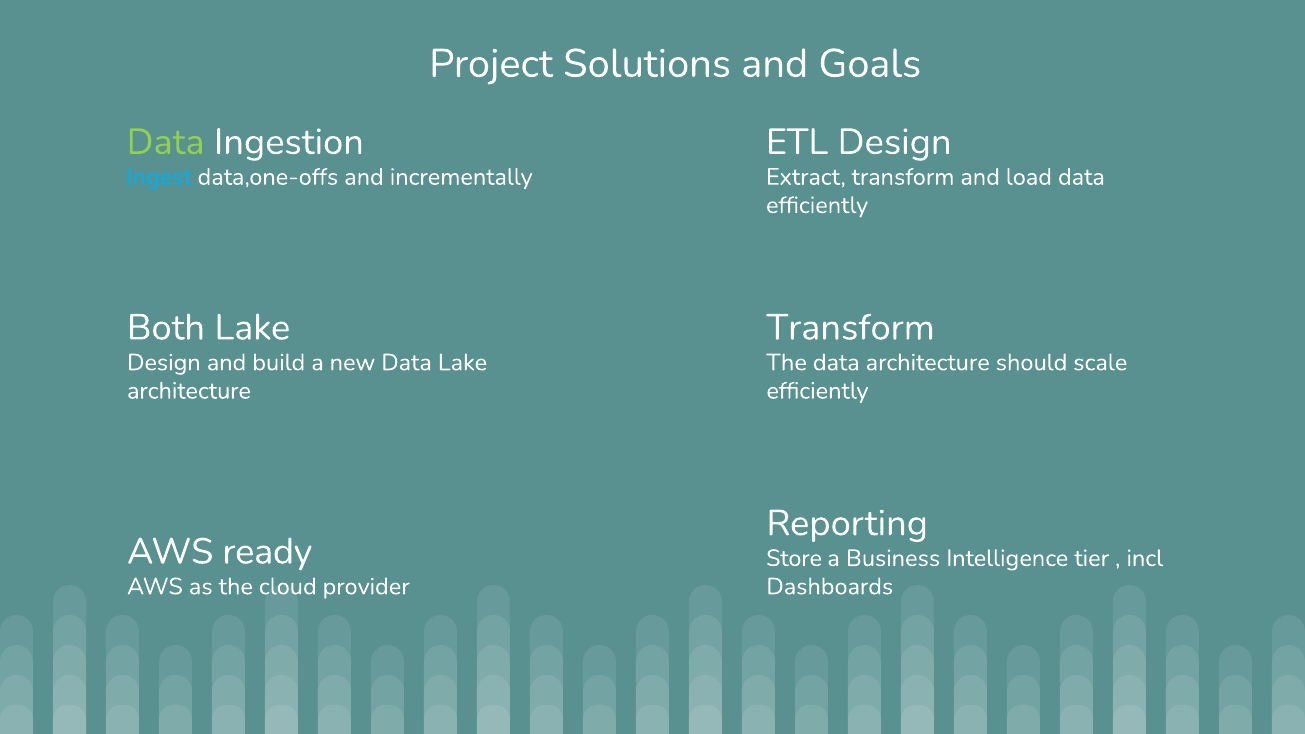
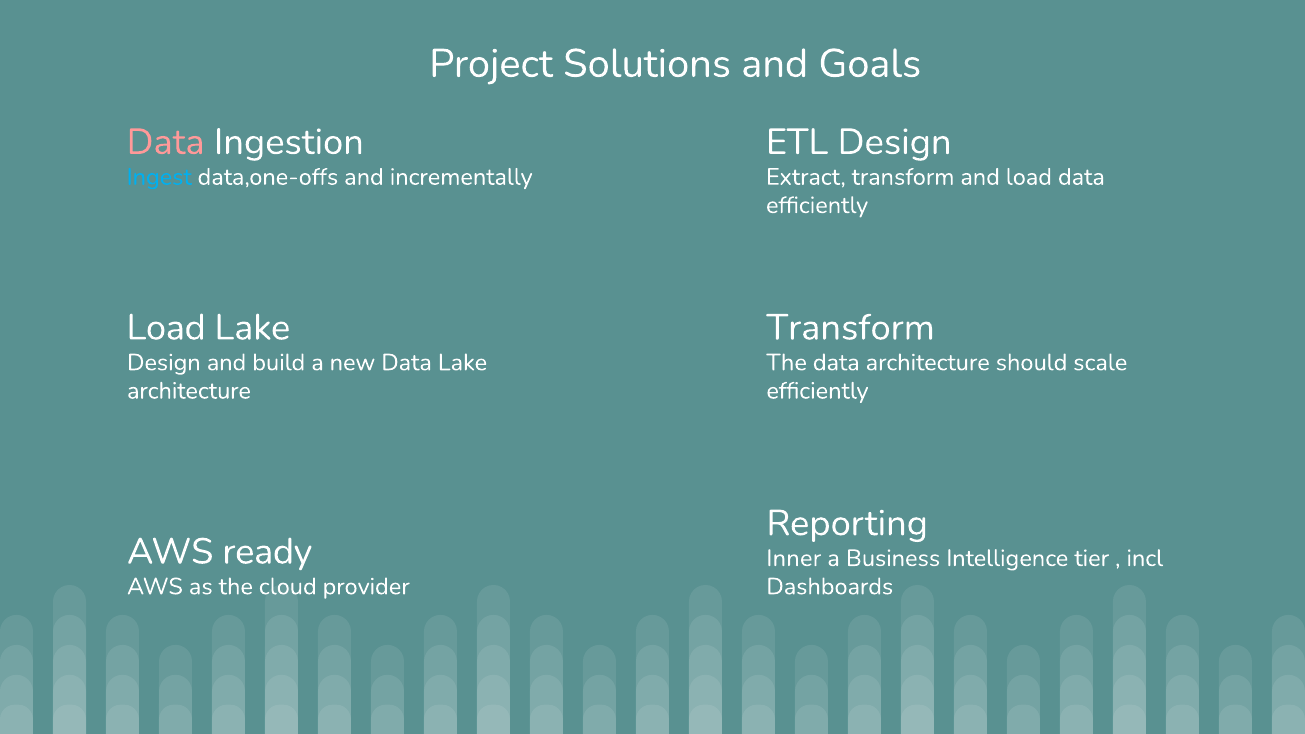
Data colour: light green -> pink (166, 142)
Both: Both -> Load (166, 328)
Store: Store -> Inner (794, 558)
